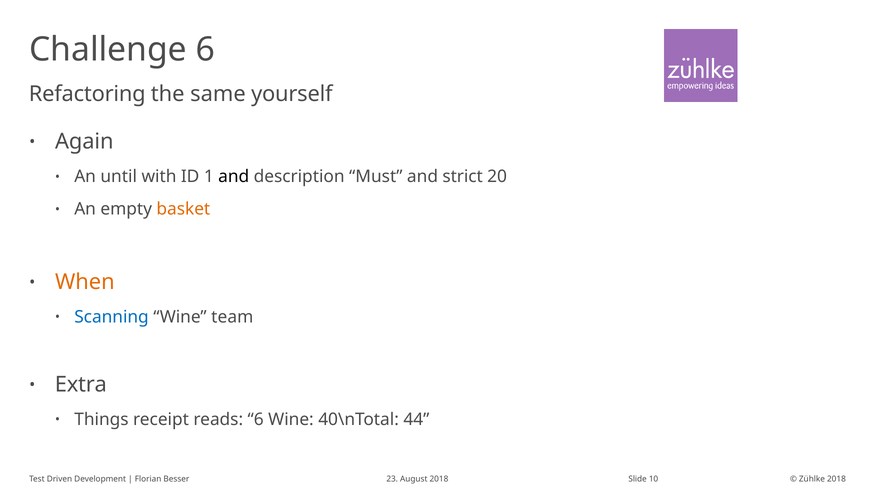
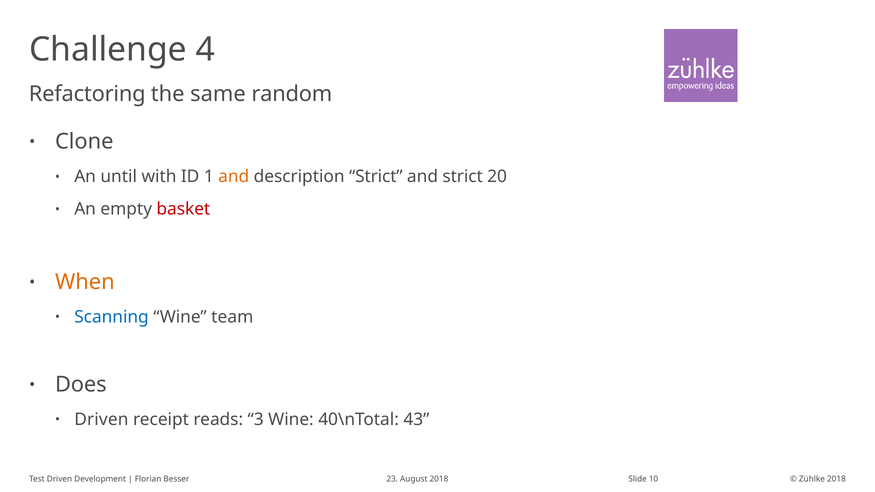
Challenge 6: 6 -> 4 (205, 50)
yourself: yourself -> random (292, 94)
Again: Again -> Clone (84, 142)
and colour: black -> orange (234, 177)
description Must: Must -> Strict (376, 177)
basket colour: orange -> red (183, 209)
Extra: Extra -> Does (81, 385)
Things: Things -> Driven (101, 420)
reads 6: 6 -> 3 (256, 420)
44: 44 -> 43 (416, 420)
